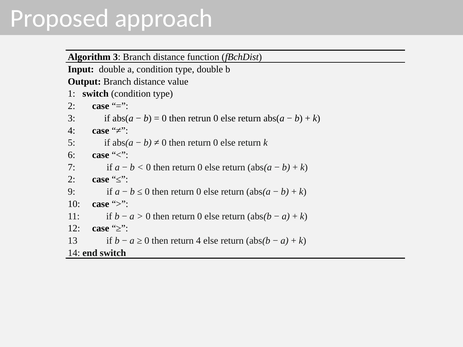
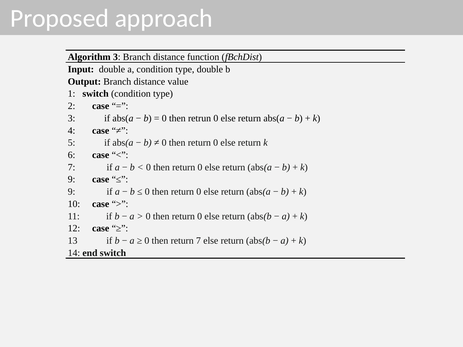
2: 2 -> 9 (72, 180)
return 4: 4 -> 7 (198, 241)
